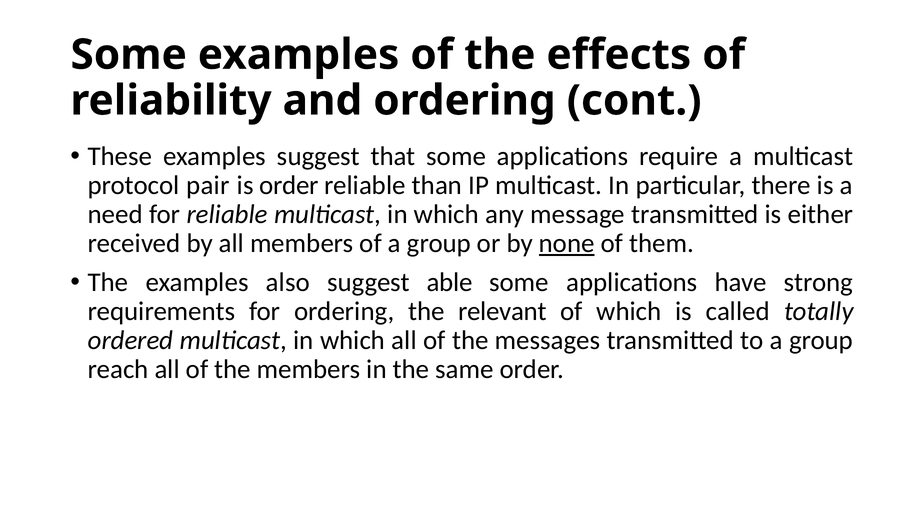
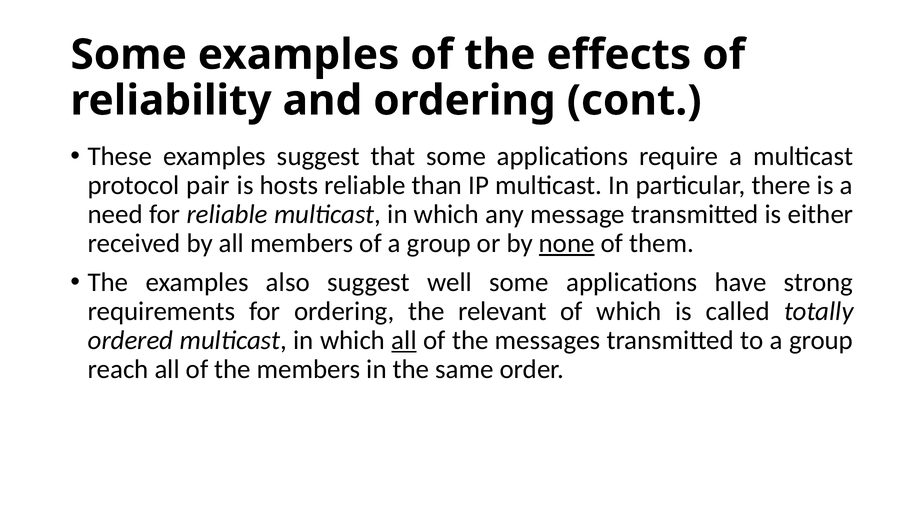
is order: order -> hosts (289, 185)
able: able -> well (450, 282)
all underline: none -> present (404, 340)
